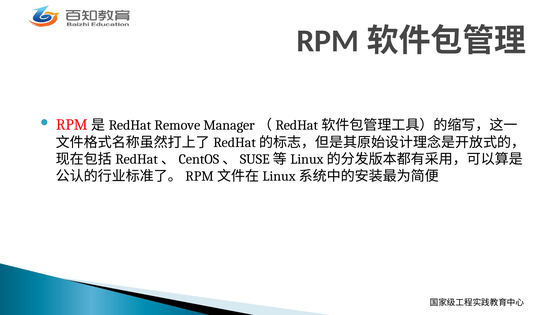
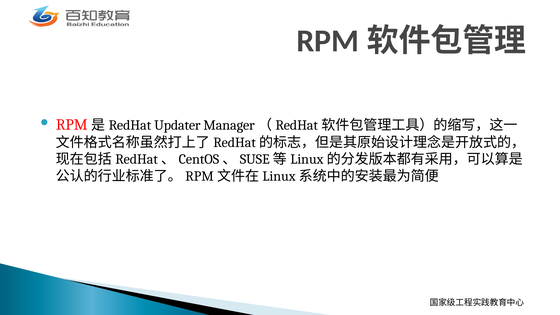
Remove: Remove -> Updater (177, 125)
